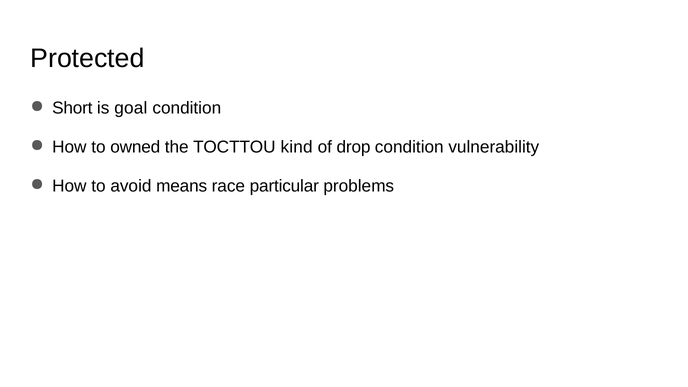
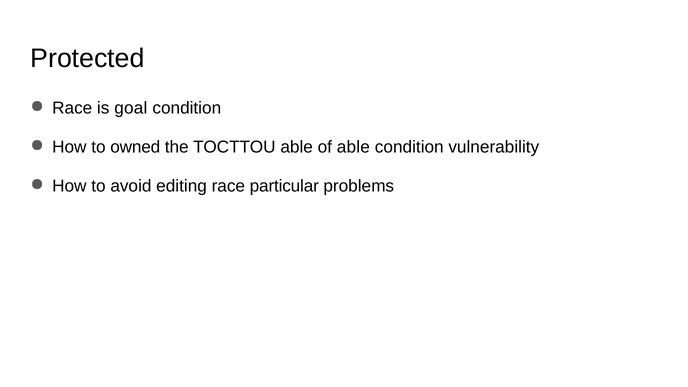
Short: Short -> Race (72, 108)
TOCTTOU kind: kind -> able (297, 147)
of drop: drop -> able (353, 147)
means: means -> editing (182, 186)
